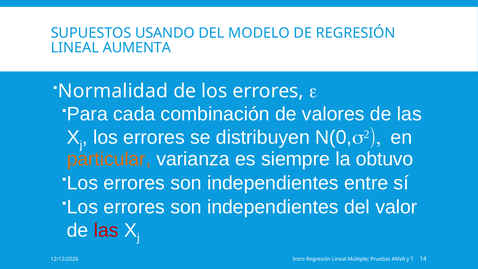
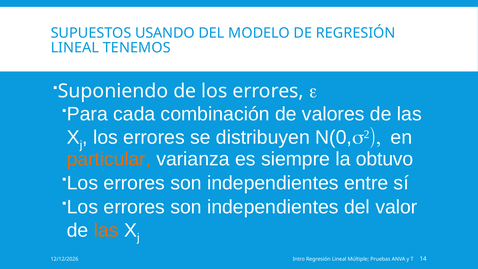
AUMENTA: AUMENTA -> TENEMOS (137, 48)
Normalidad: Normalidad -> Suponiendo (113, 91)
las colour: red -> orange (106, 230)
